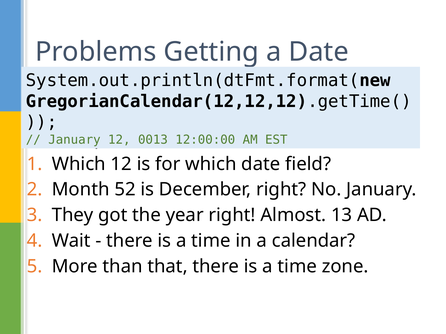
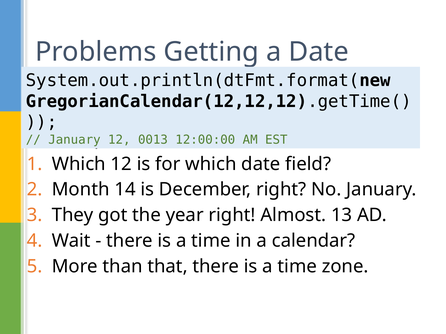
52: 52 -> 14 (125, 190)
